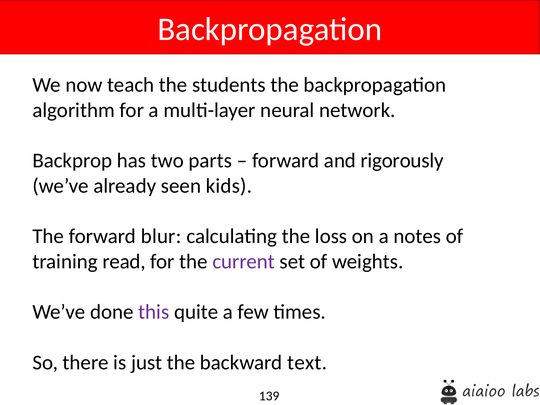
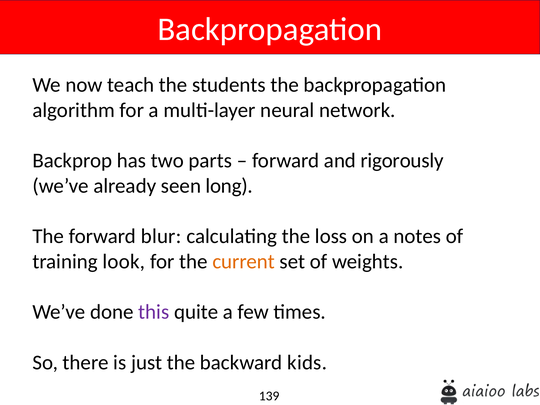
kids: kids -> long (229, 186)
read: read -> look (124, 262)
current colour: purple -> orange (244, 262)
text: text -> kids (307, 362)
